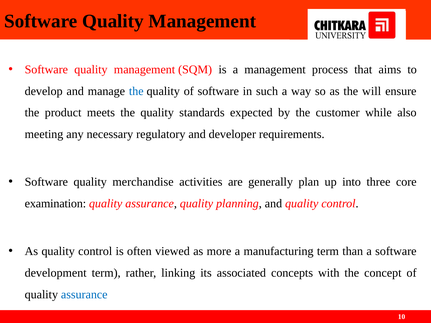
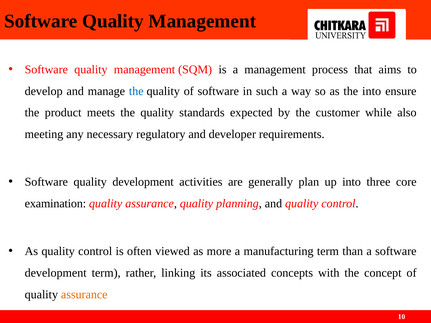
the will: will -> into (372, 91)
quality merchandise: merchandise -> development (143, 182)
assurance colour: blue -> orange (84, 295)
